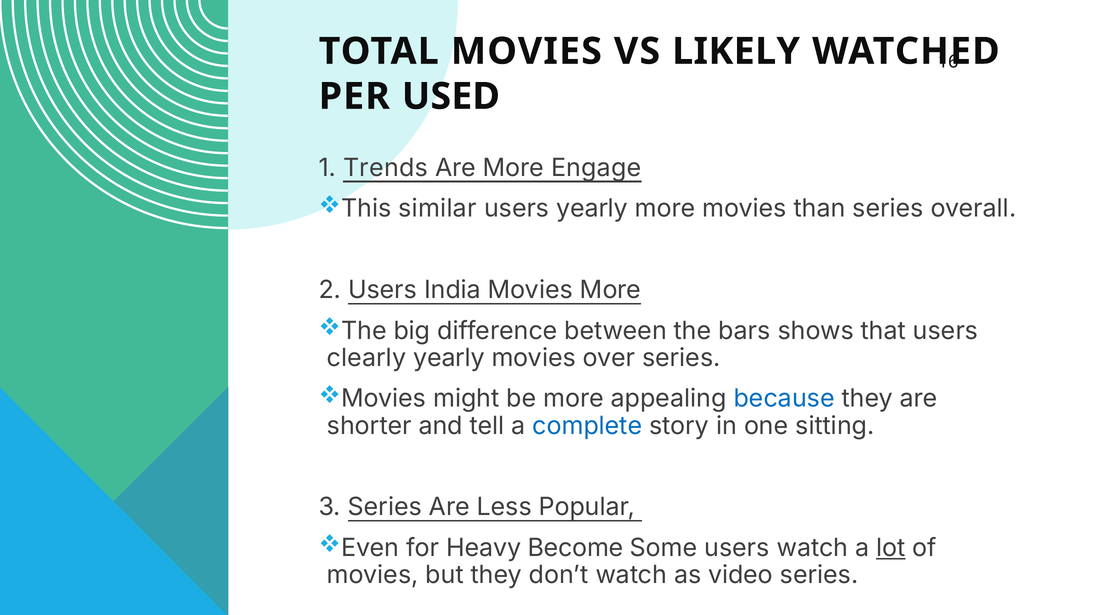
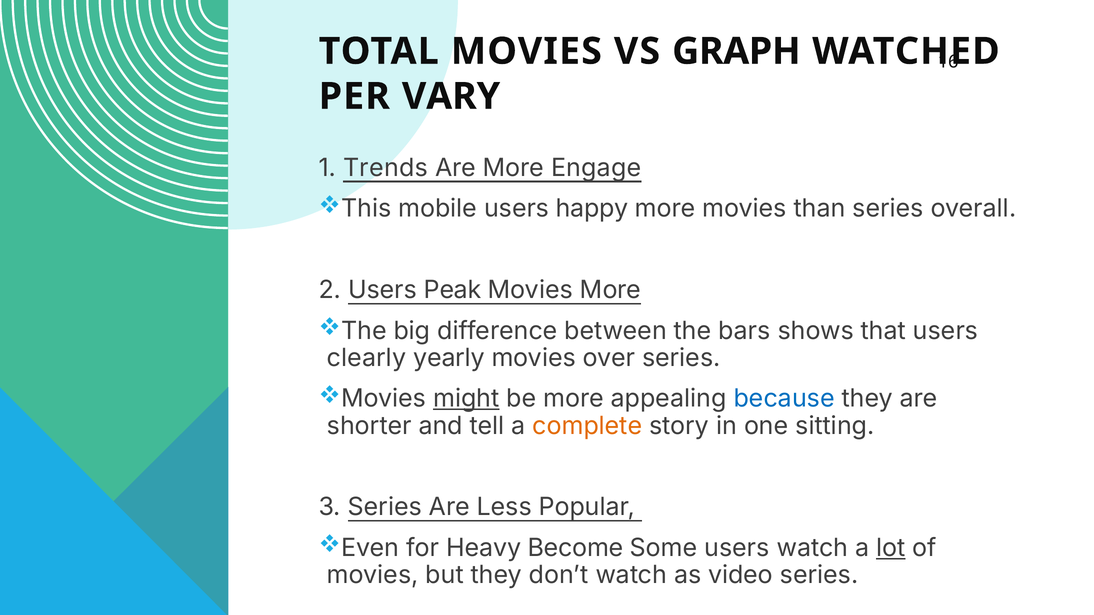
LIKELY: LIKELY -> GRAPH (736, 51)
USED: USED -> VARY (451, 97)
similar: similar -> mobile (438, 209)
users yearly: yearly -> happy (592, 209)
India: India -> Peak (453, 290)
might underline: none -> present (466, 399)
complete colour: blue -> orange (587, 426)
